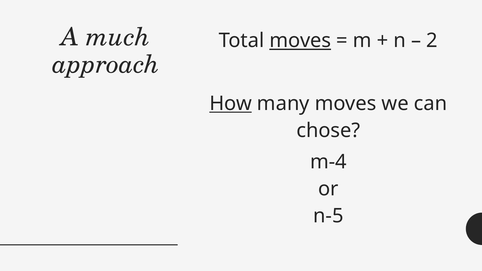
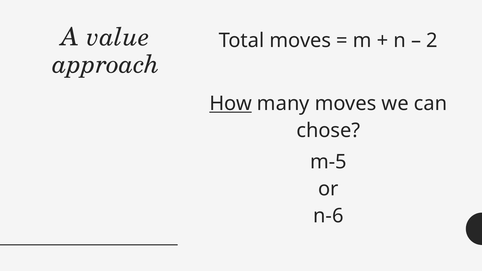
much: much -> value (118, 37)
moves underline: present -> none (300, 41)
m-4: m-4 -> m-5 (328, 162)
n-5: n-5 -> n-6 (328, 216)
